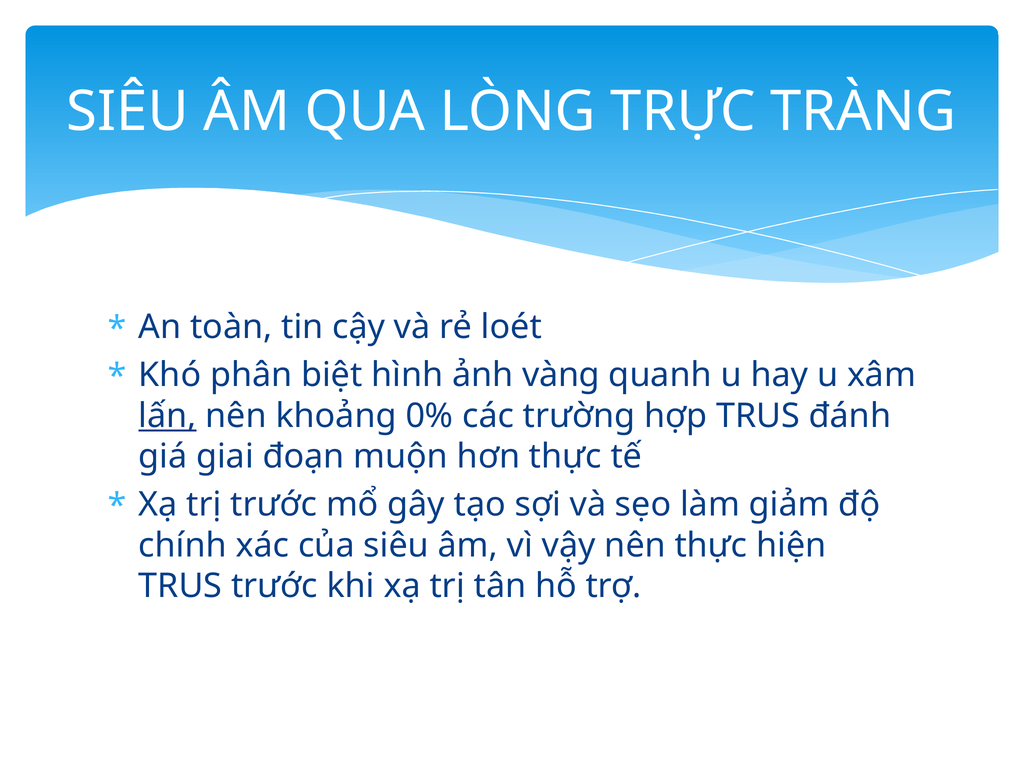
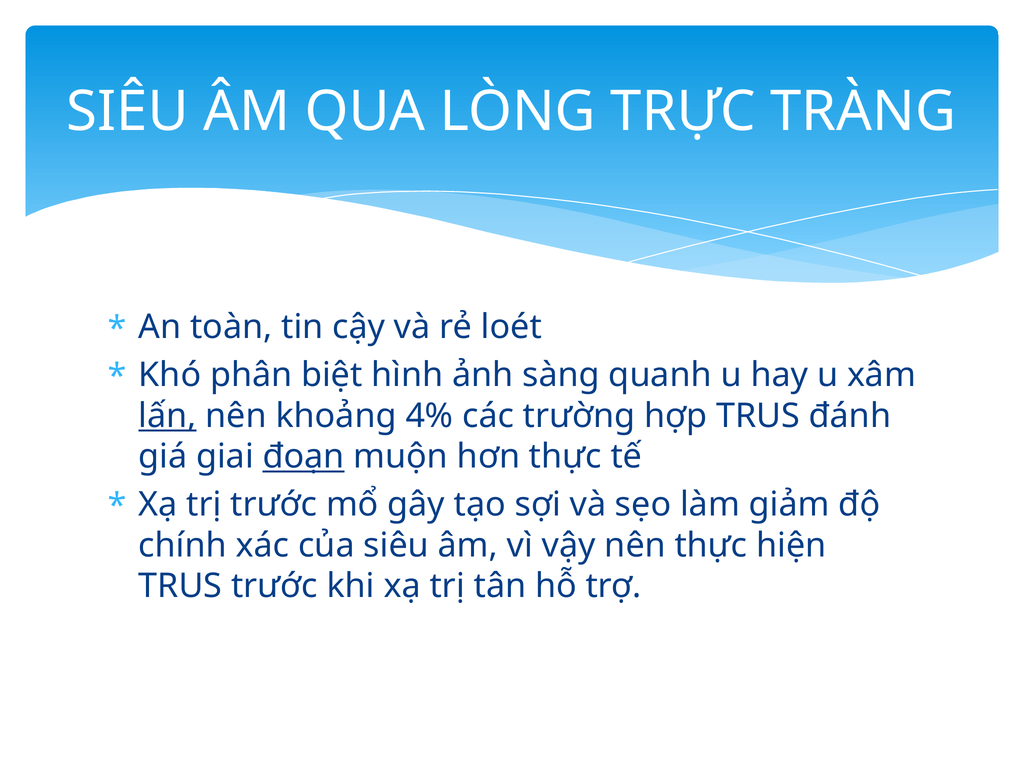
vàng: vàng -> sàng (561, 375)
0%: 0% -> 4% (429, 416)
đoạn underline: none -> present (304, 457)
